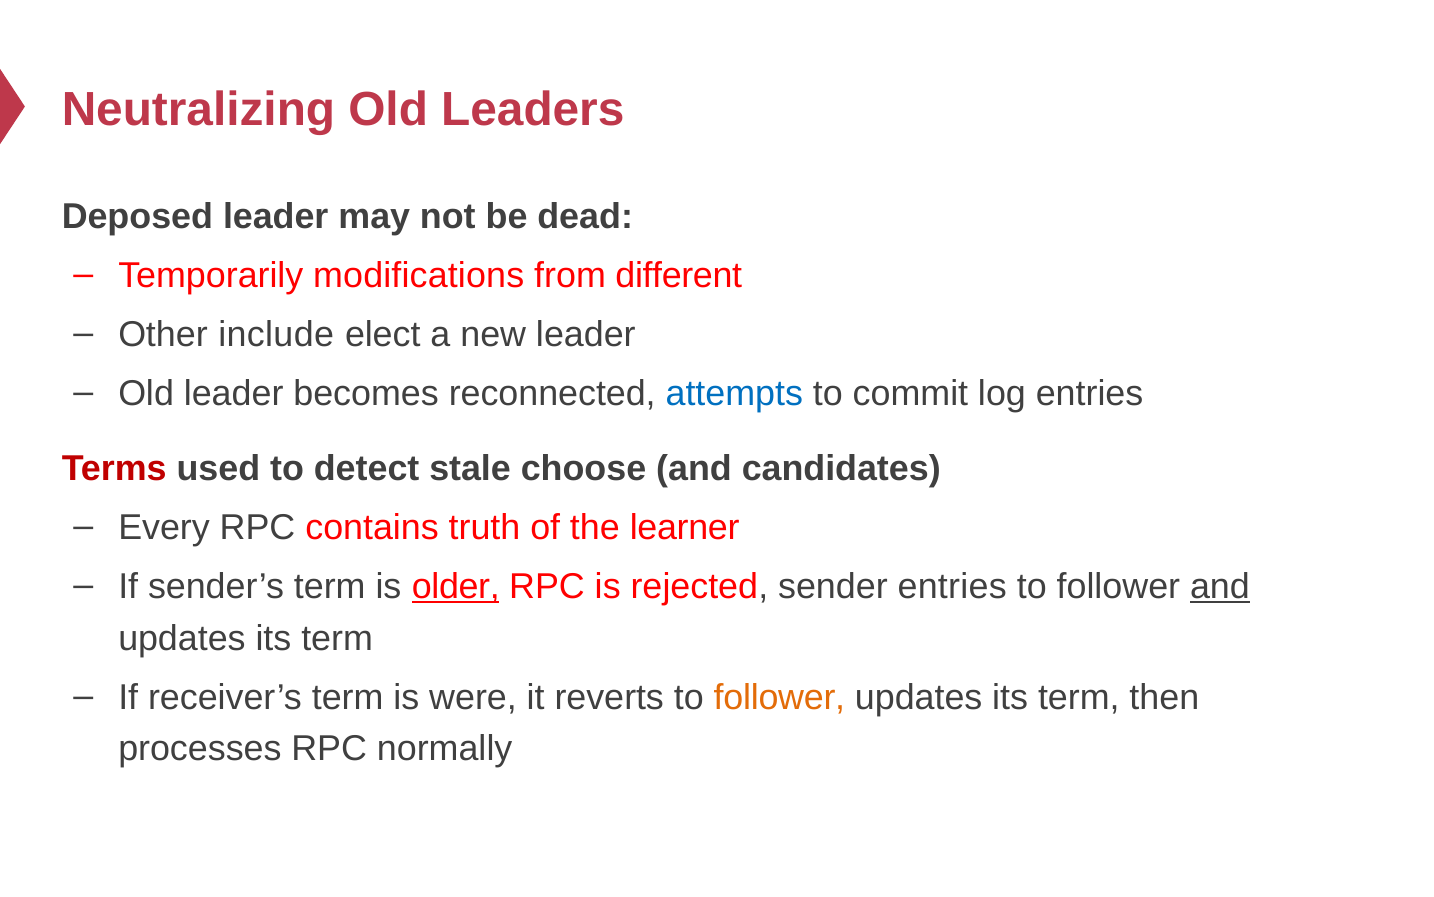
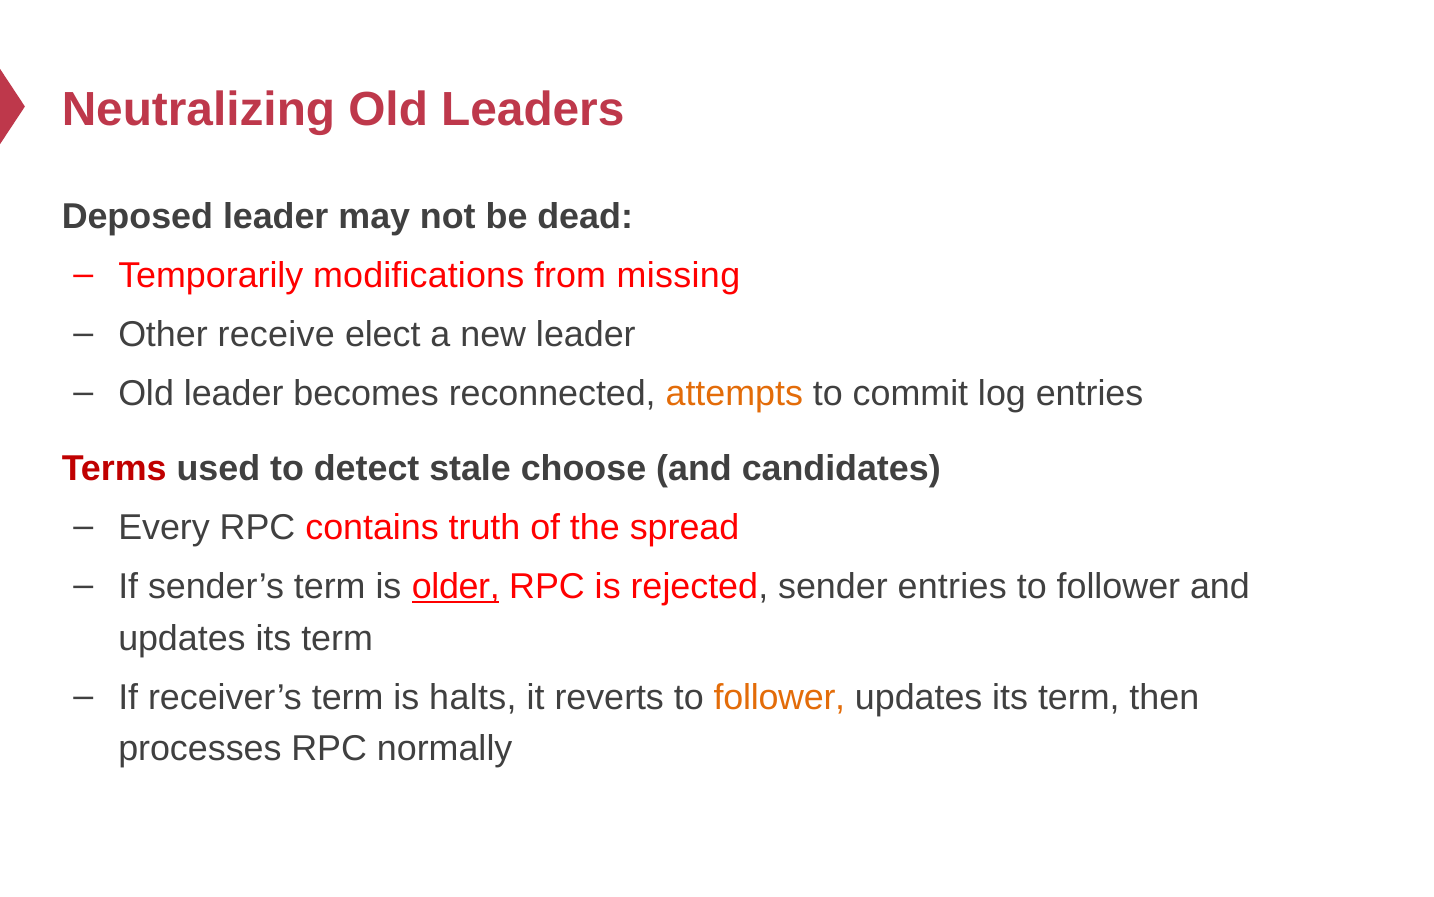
different: different -> missing (678, 276)
include: include -> receive (276, 334)
attempts colour: blue -> orange (734, 393)
learner: learner -> spread (685, 527)
and underline: present -> none (1220, 586)
were: were -> halts (473, 697)
